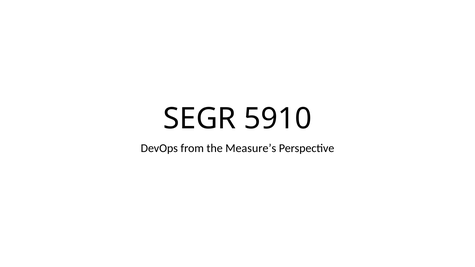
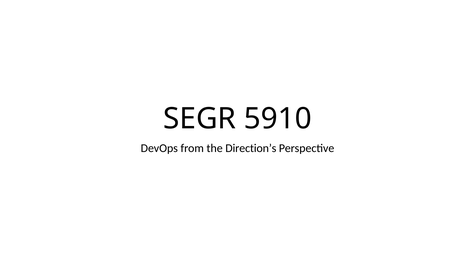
Measure’s: Measure’s -> Direction’s (251, 148)
